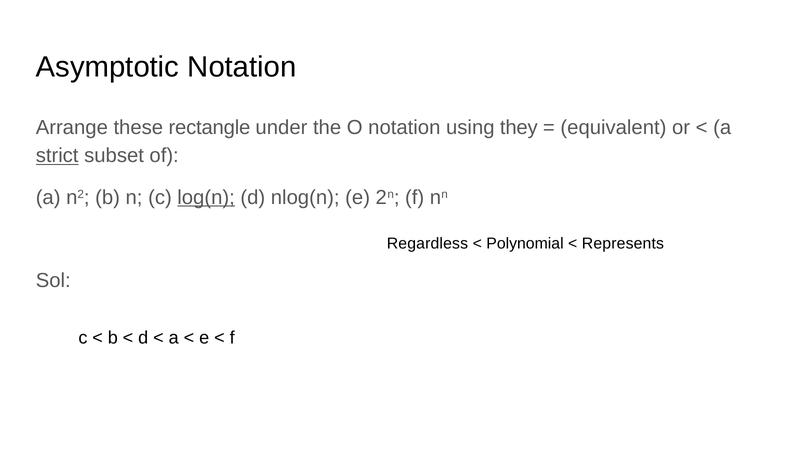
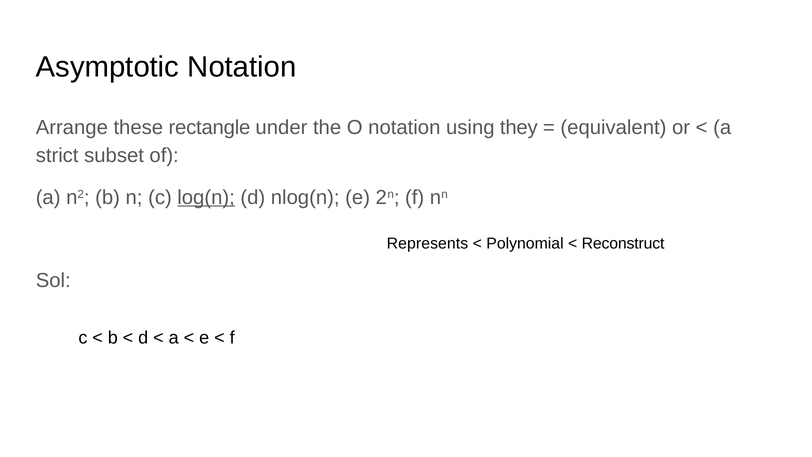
strict underline: present -> none (57, 156)
Regardless: Regardless -> Represents (427, 243)
Represents: Represents -> Reconstruct (623, 243)
